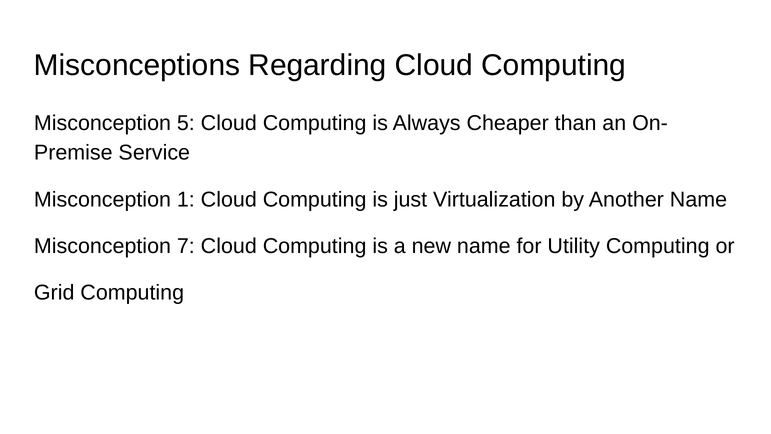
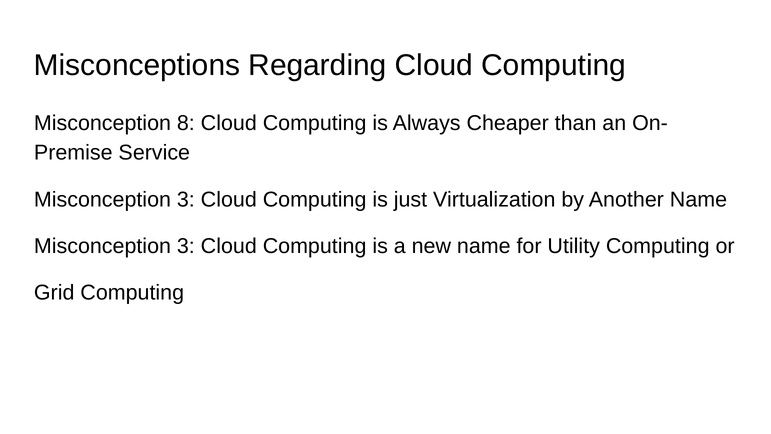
5: 5 -> 8 (186, 123)
1: 1 -> 3 (186, 199)
7: 7 -> 3 (186, 246)
